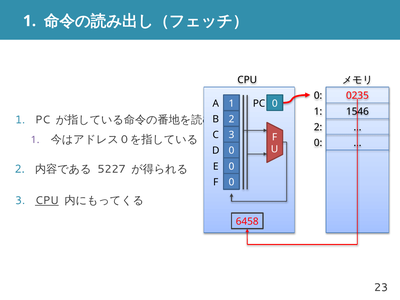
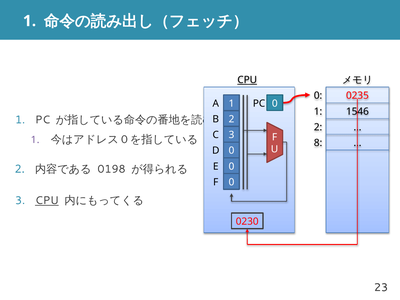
CPU underline: none -> present (247, 80)
0: 0 -> 8 (318, 143)
5227: 5227 -> 0198 (112, 169)
6458: 6458 -> 0230 (247, 222)
